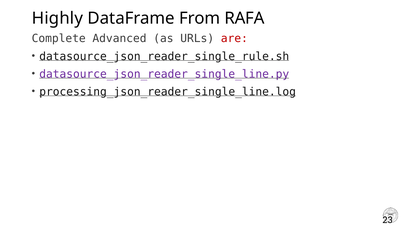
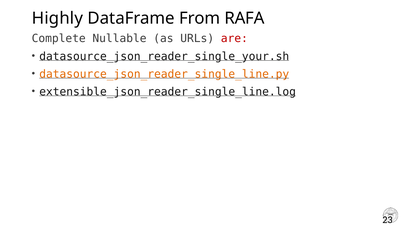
Advanced: Advanced -> Nullable (120, 39)
datasource_json_reader_single_rule.sh: datasource_json_reader_single_rule.sh -> datasource_json_reader_single_your.sh (164, 56)
datasource_json_reader_single_line.py colour: purple -> orange (164, 74)
processing_json_reader_single_line.log: processing_json_reader_single_line.log -> extensible_json_reader_single_line.log (168, 92)
